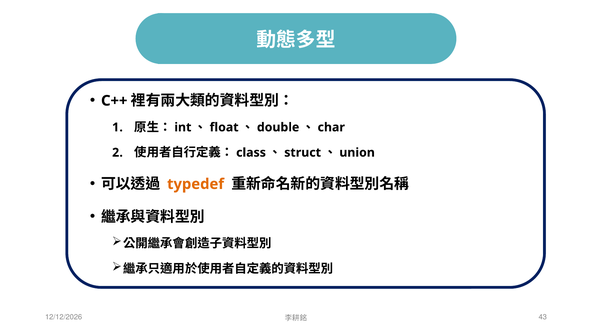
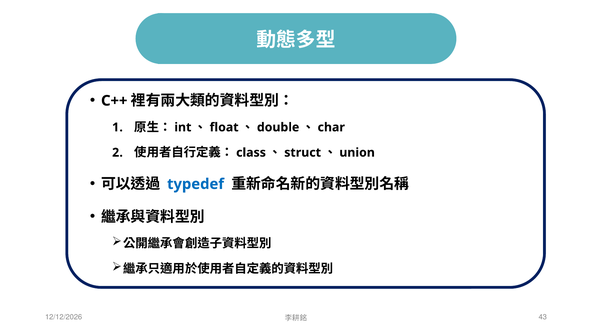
typedef colour: orange -> blue (196, 184)
